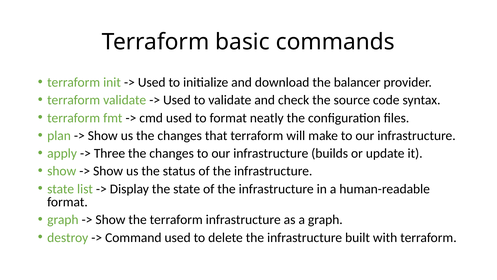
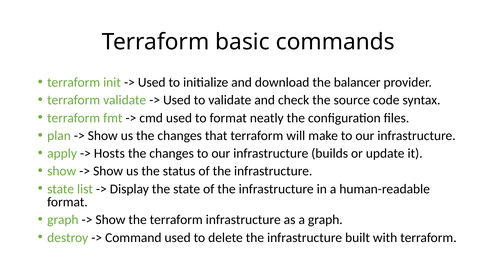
Three: Three -> Hosts (109, 153)
